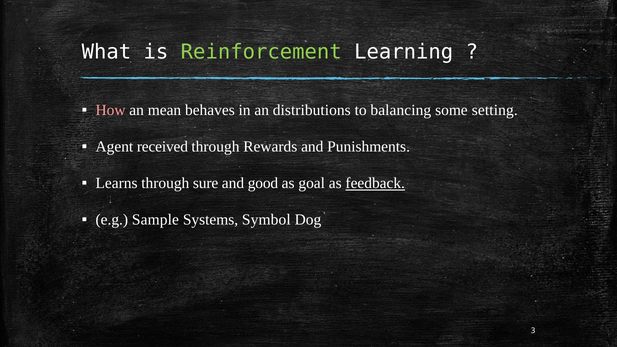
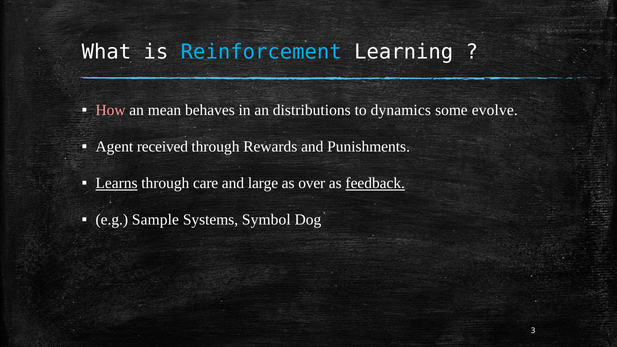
Reinforcement colour: light green -> light blue (261, 52)
balancing: balancing -> dynamics (401, 110)
setting: setting -> evolve (495, 110)
Learns underline: none -> present (117, 183)
sure: sure -> care (206, 183)
good: good -> large (263, 183)
goal: goal -> over (312, 183)
